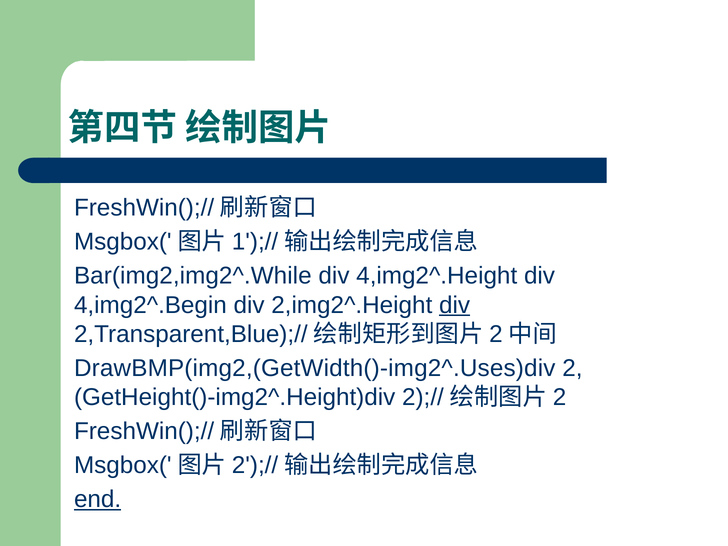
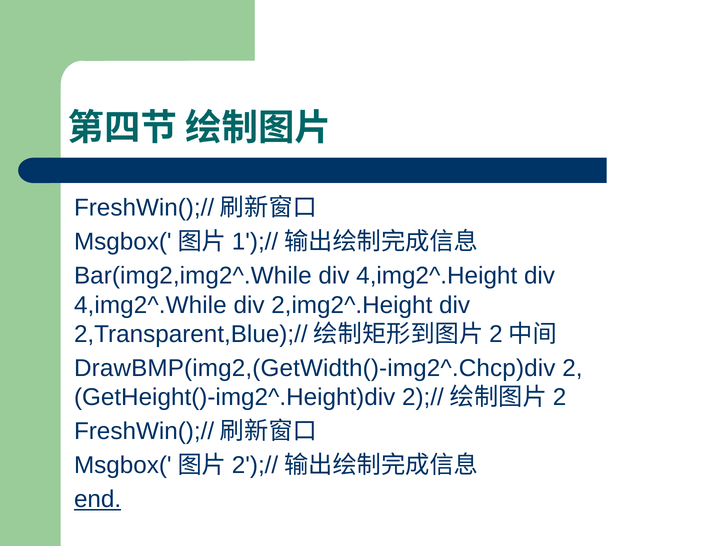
4,img2^.Begin: 4,img2^.Begin -> 4,img2^.While (150, 305)
div underline: present -> none (455, 305)
DrawBMP(img2,(GetWidth()-img2^.Uses)div: DrawBMP(img2,(GetWidth()-img2^.Uses)div -> DrawBMP(img2,(GetWidth()-img2^.Chcp)div (315, 368)
